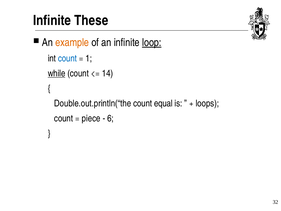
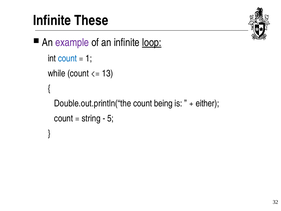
example colour: orange -> purple (72, 42)
while underline: present -> none (57, 73)
14: 14 -> 13 (108, 73)
equal: equal -> being (163, 103)
loops: loops -> either (207, 103)
piece: piece -> string (91, 118)
6: 6 -> 5 (111, 118)
